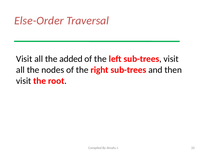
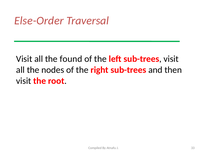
added: added -> found (71, 59)
